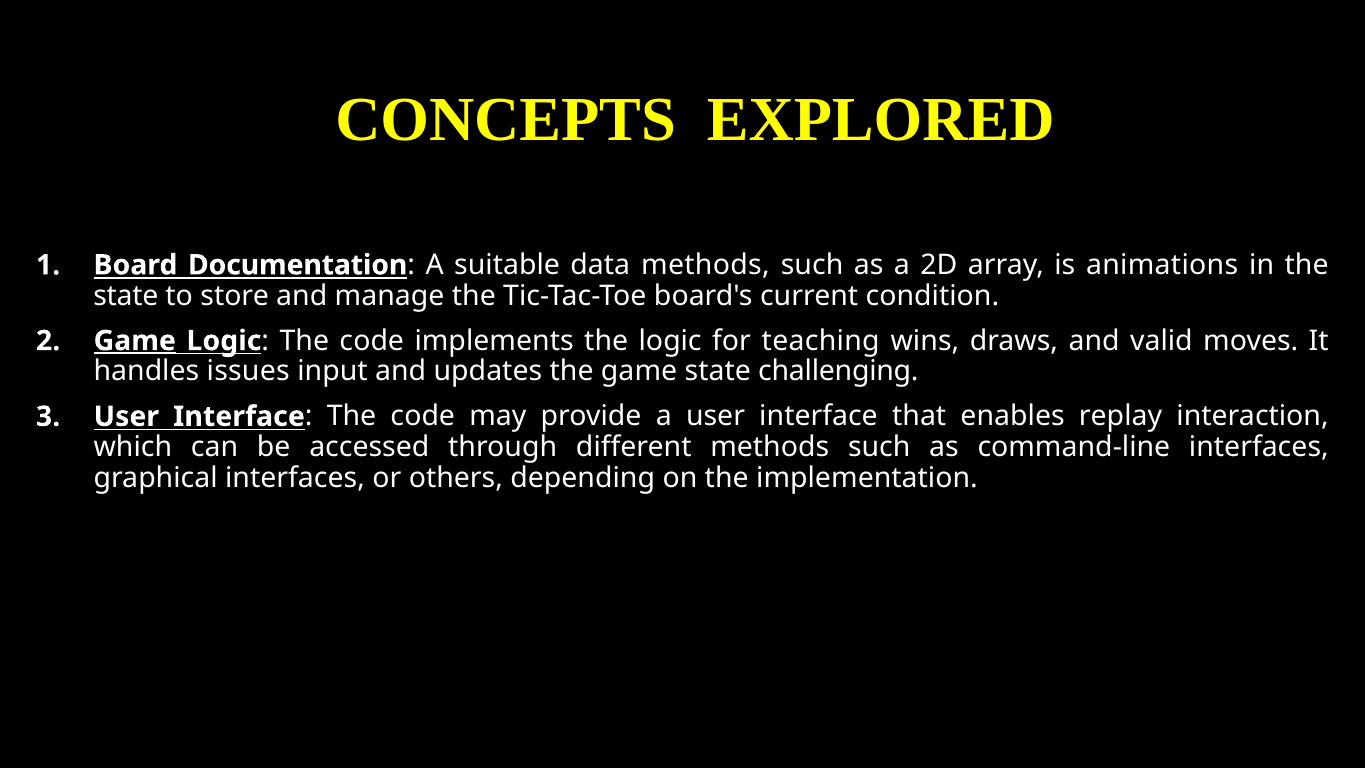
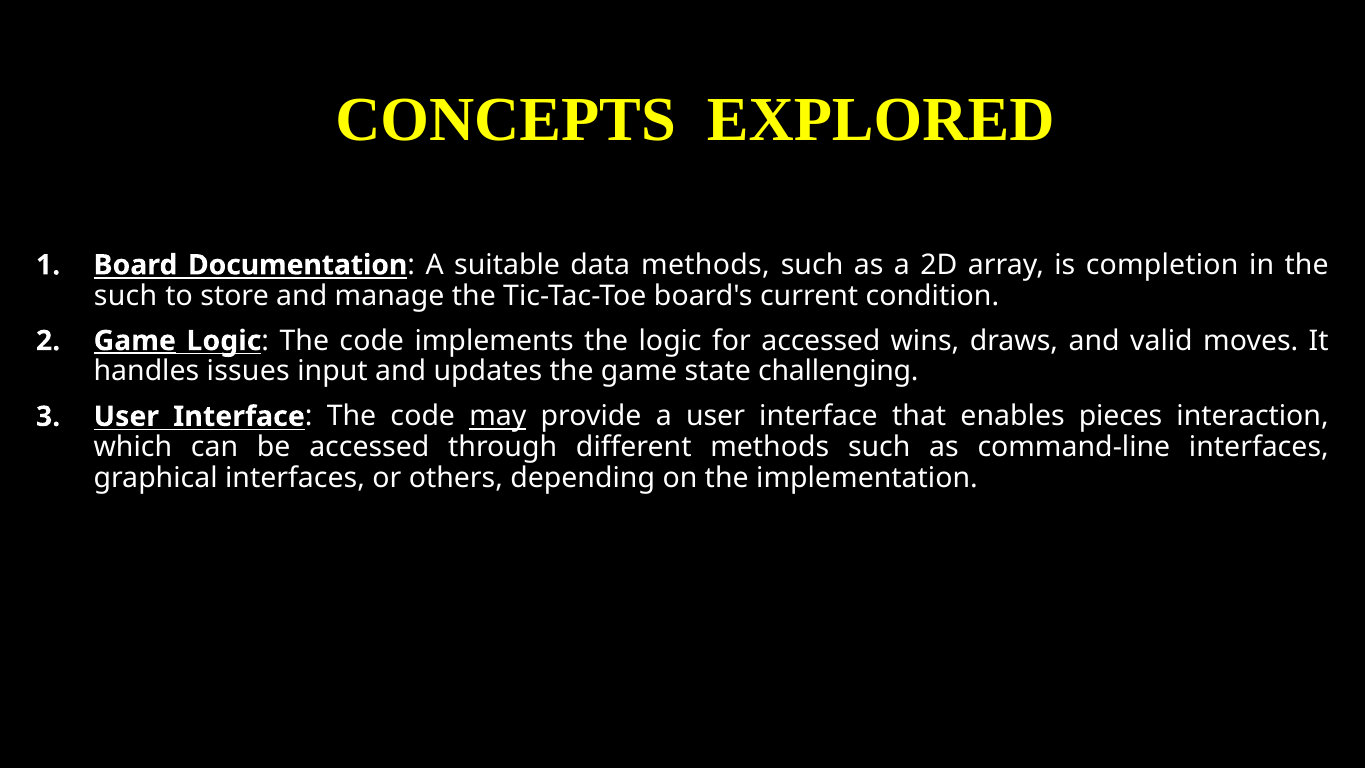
animations: animations -> completion (1162, 265)
state: state -> such (126, 296)
for teaching: teaching -> accessed (821, 341)
may underline: none -> present (498, 416)
replay: replay -> pieces (1121, 416)
